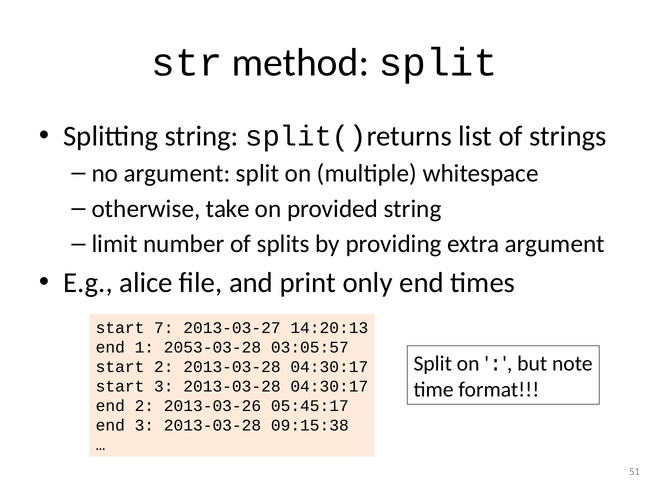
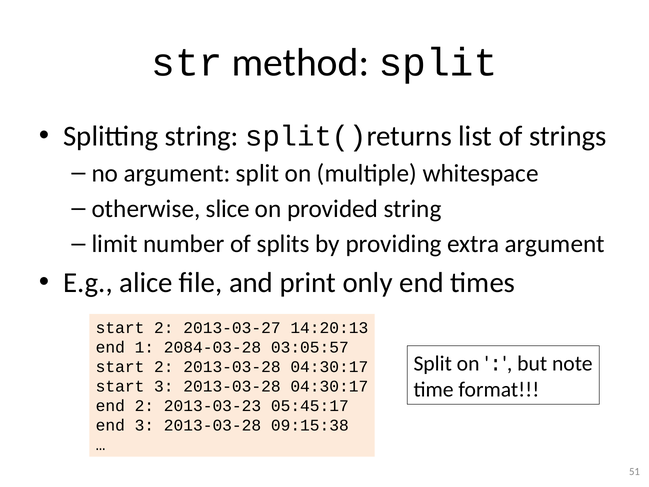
take: take -> slice (228, 209)
7: 7 -> 2 (164, 328)
2053-03-28: 2053-03-28 -> 2084-03-28 (213, 347)
2013-03-26: 2013-03-26 -> 2013-03-23 (213, 406)
